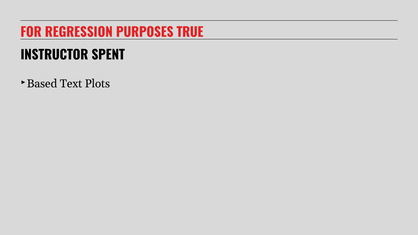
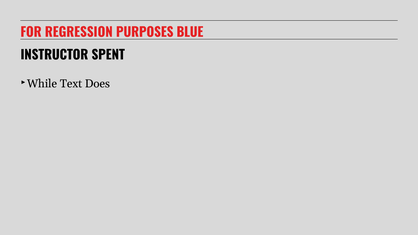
TRUE: TRUE -> BLUE (190, 32)
Based: Based -> While (42, 84)
Plots: Plots -> Does (97, 84)
